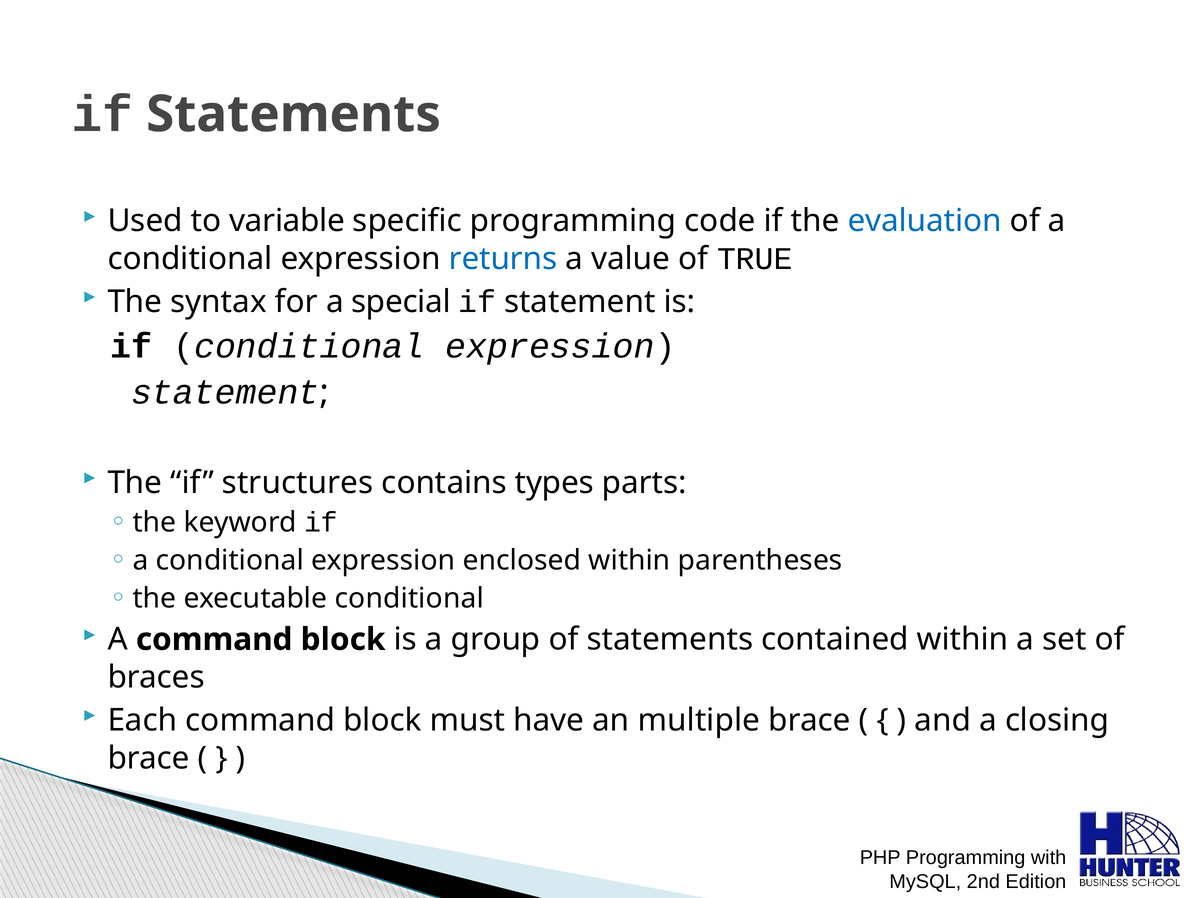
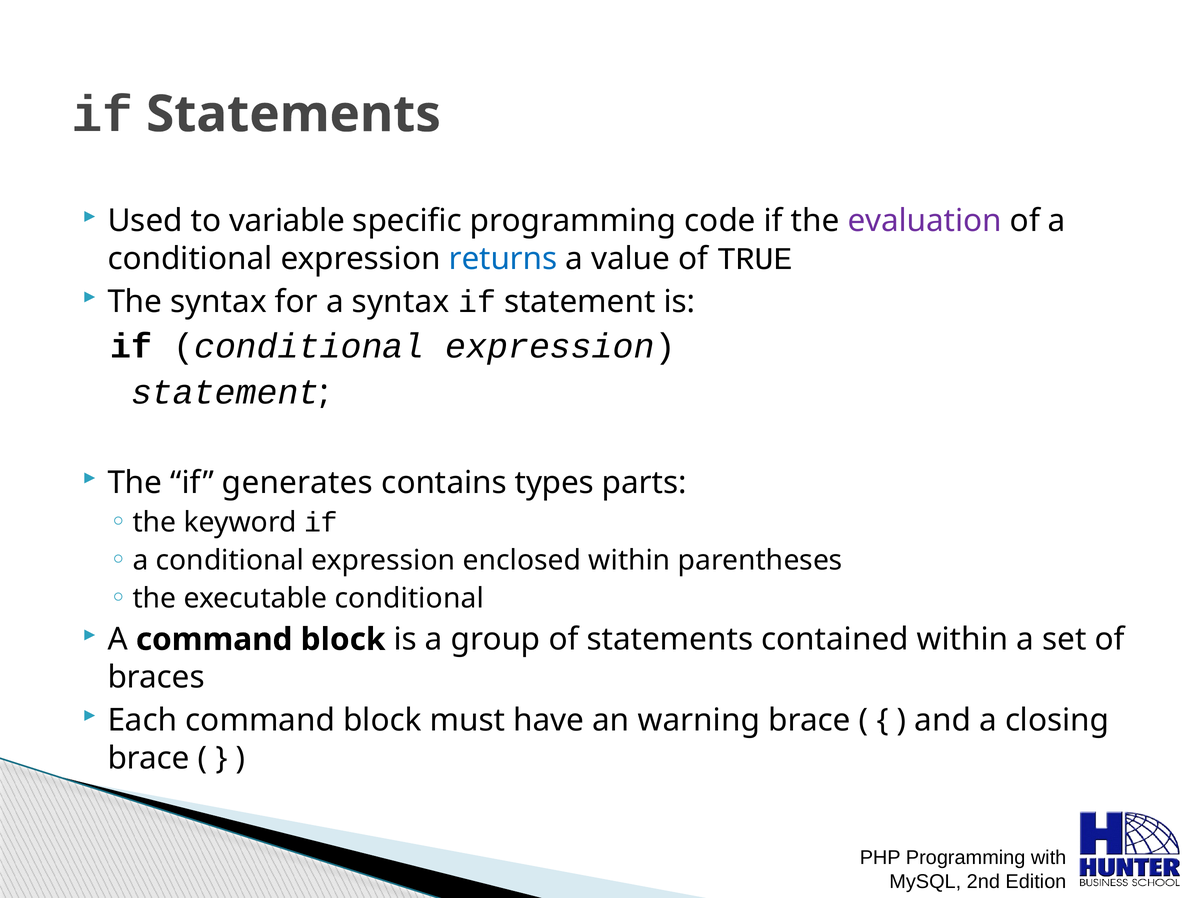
evaluation colour: blue -> purple (925, 221)
a special: special -> syntax (401, 302)
structures: structures -> generates (297, 482)
multiple: multiple -> warning (699, 720)
